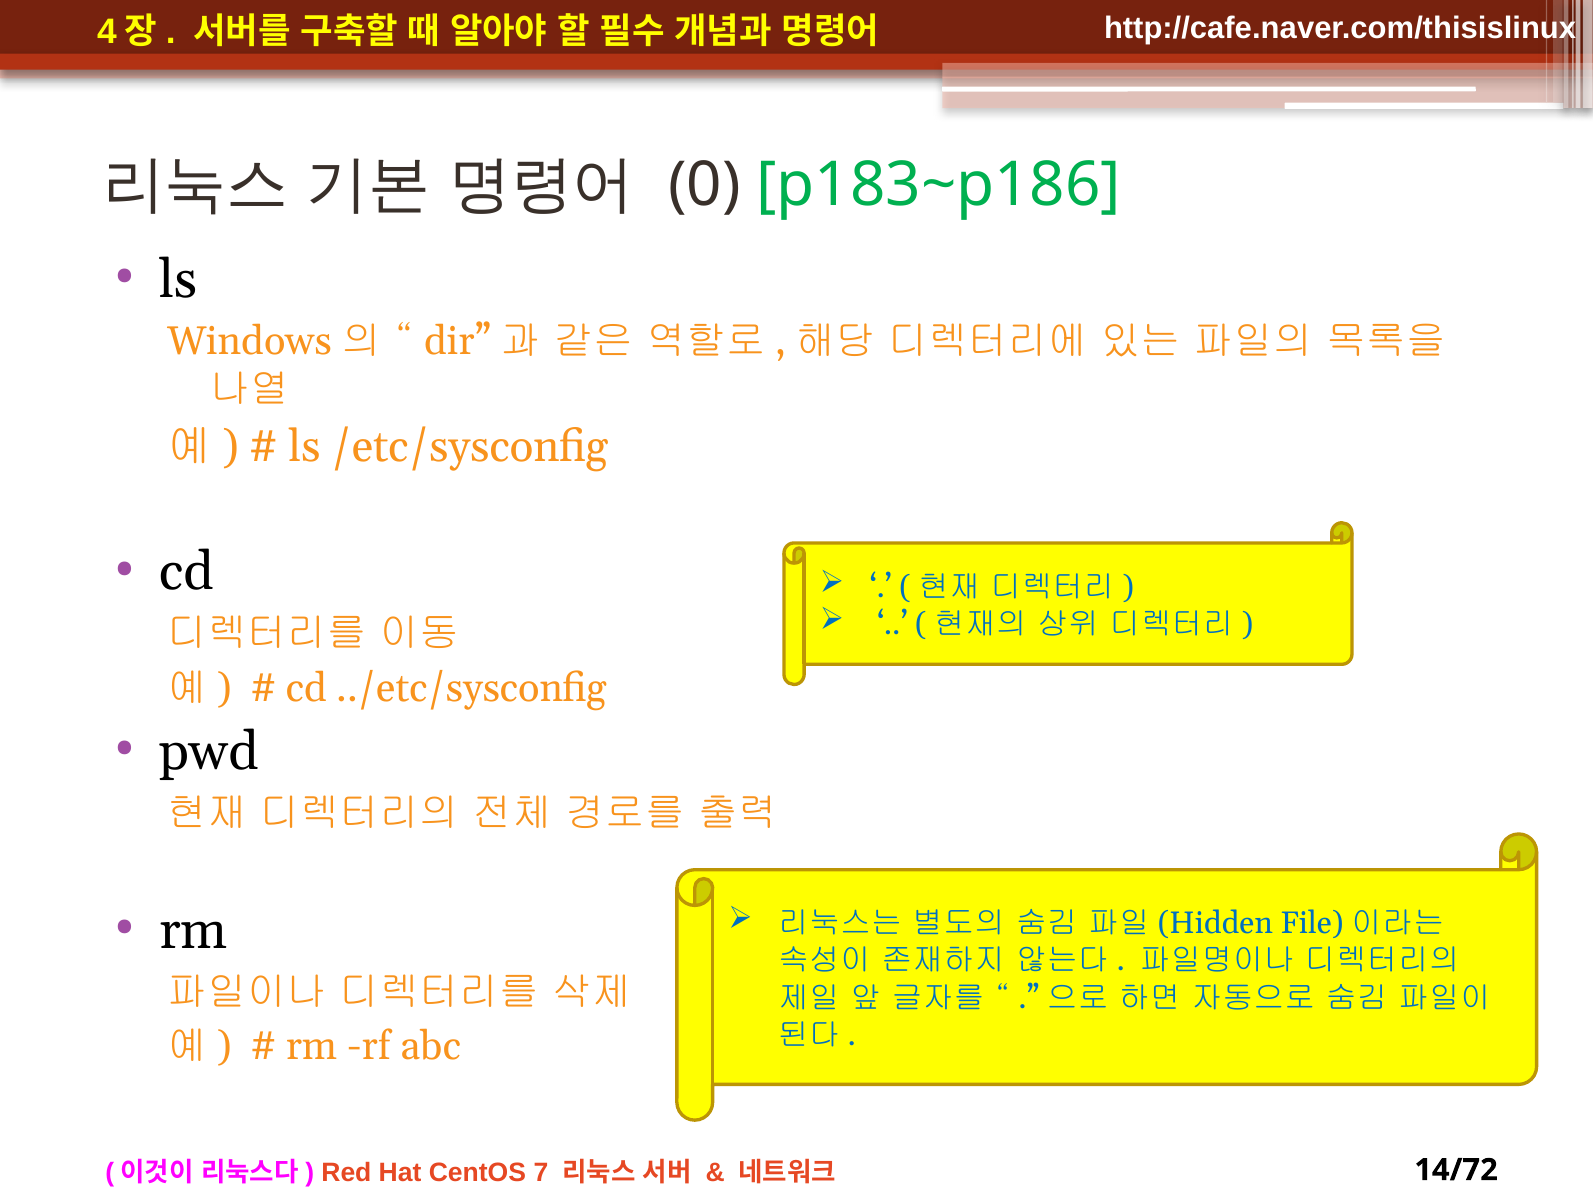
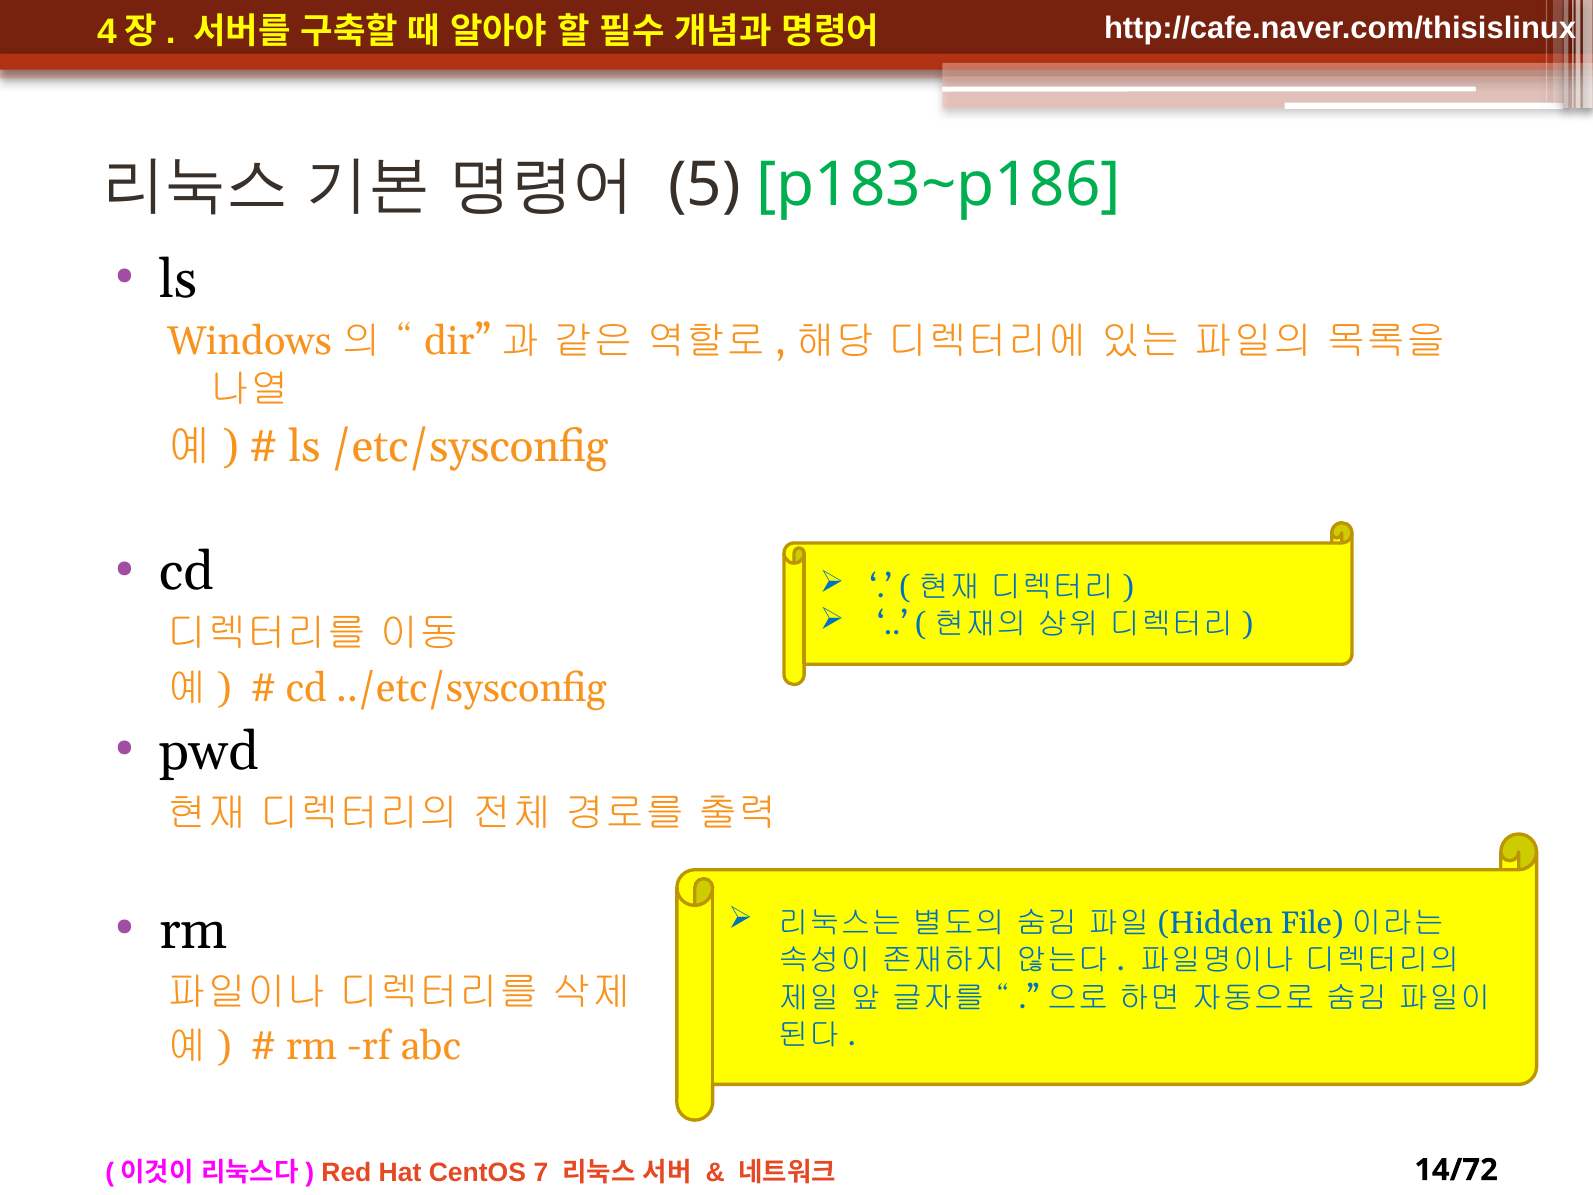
0: 0 -> 5 (705, 185)
